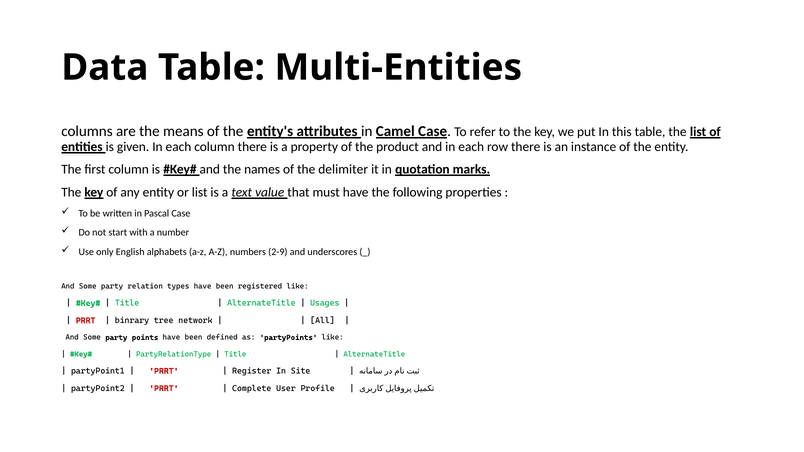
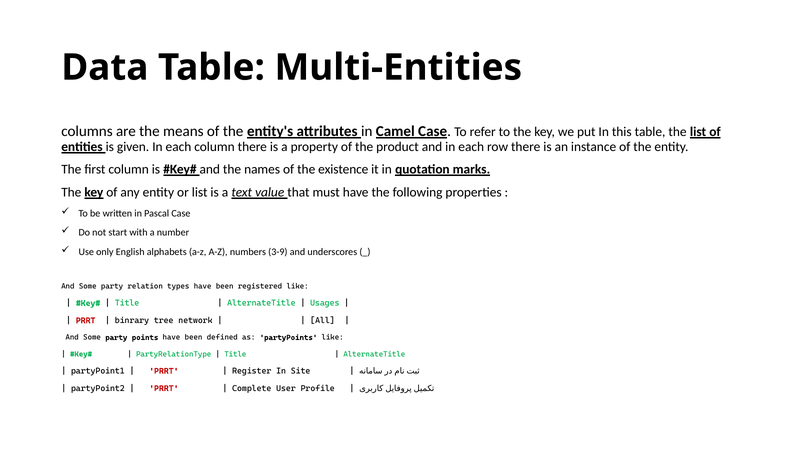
delimiter: delimiter -> existence (343, 170)
2-9: 2-9 -> 3-9 (278, 252)
